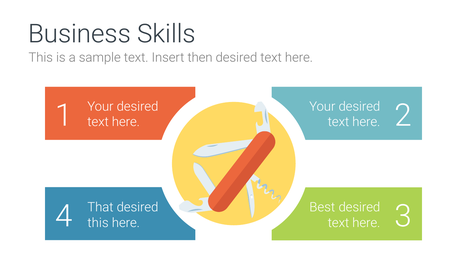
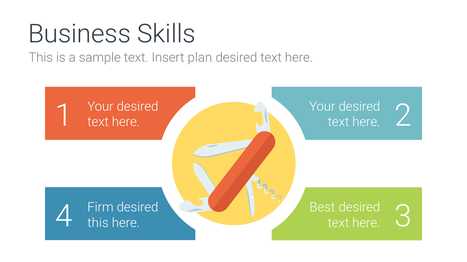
then: then -> plan (200, 58)
That: That -> Firm (100, 208)
